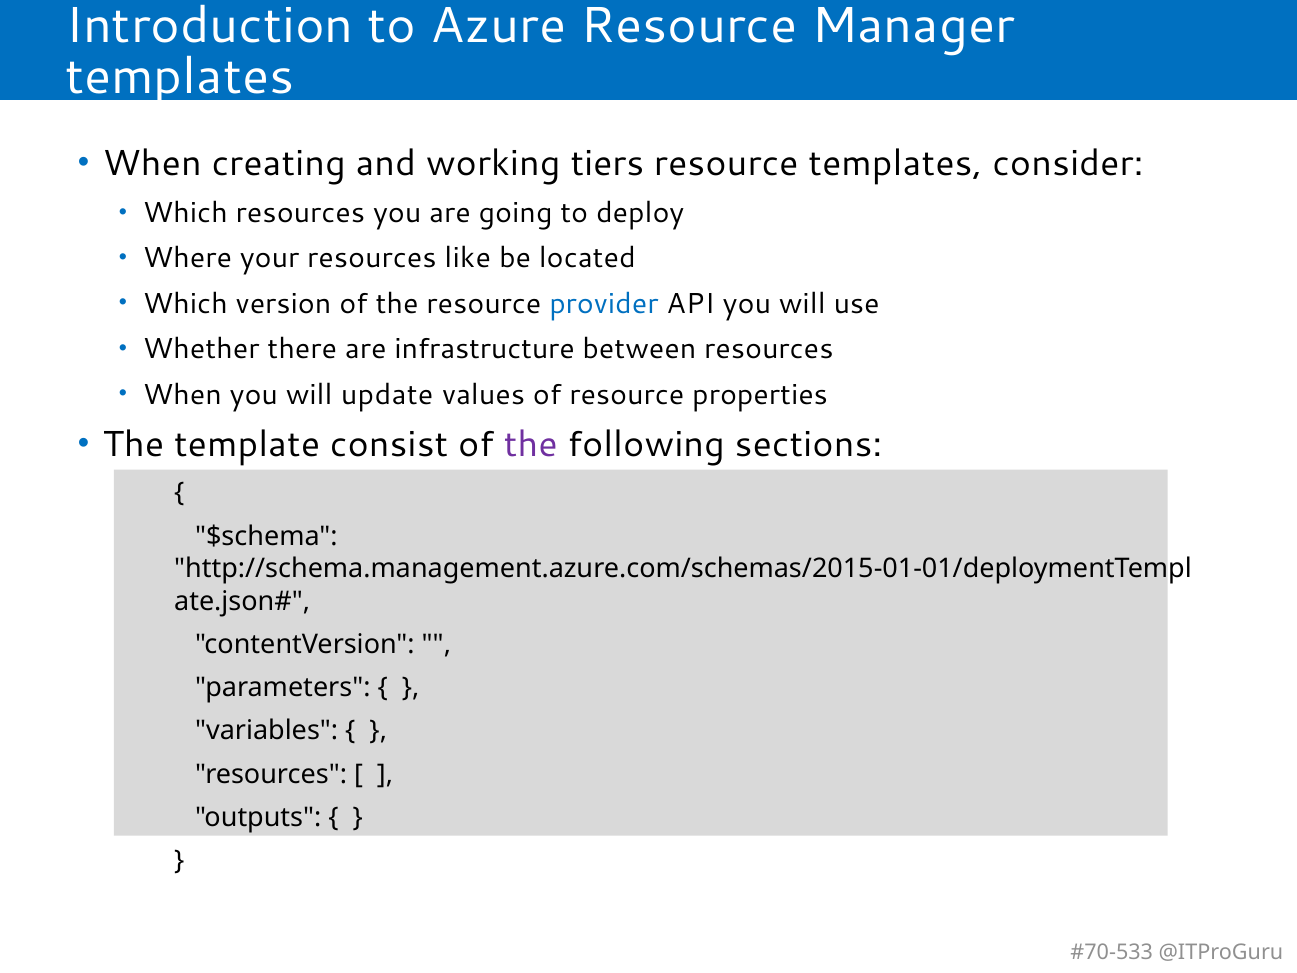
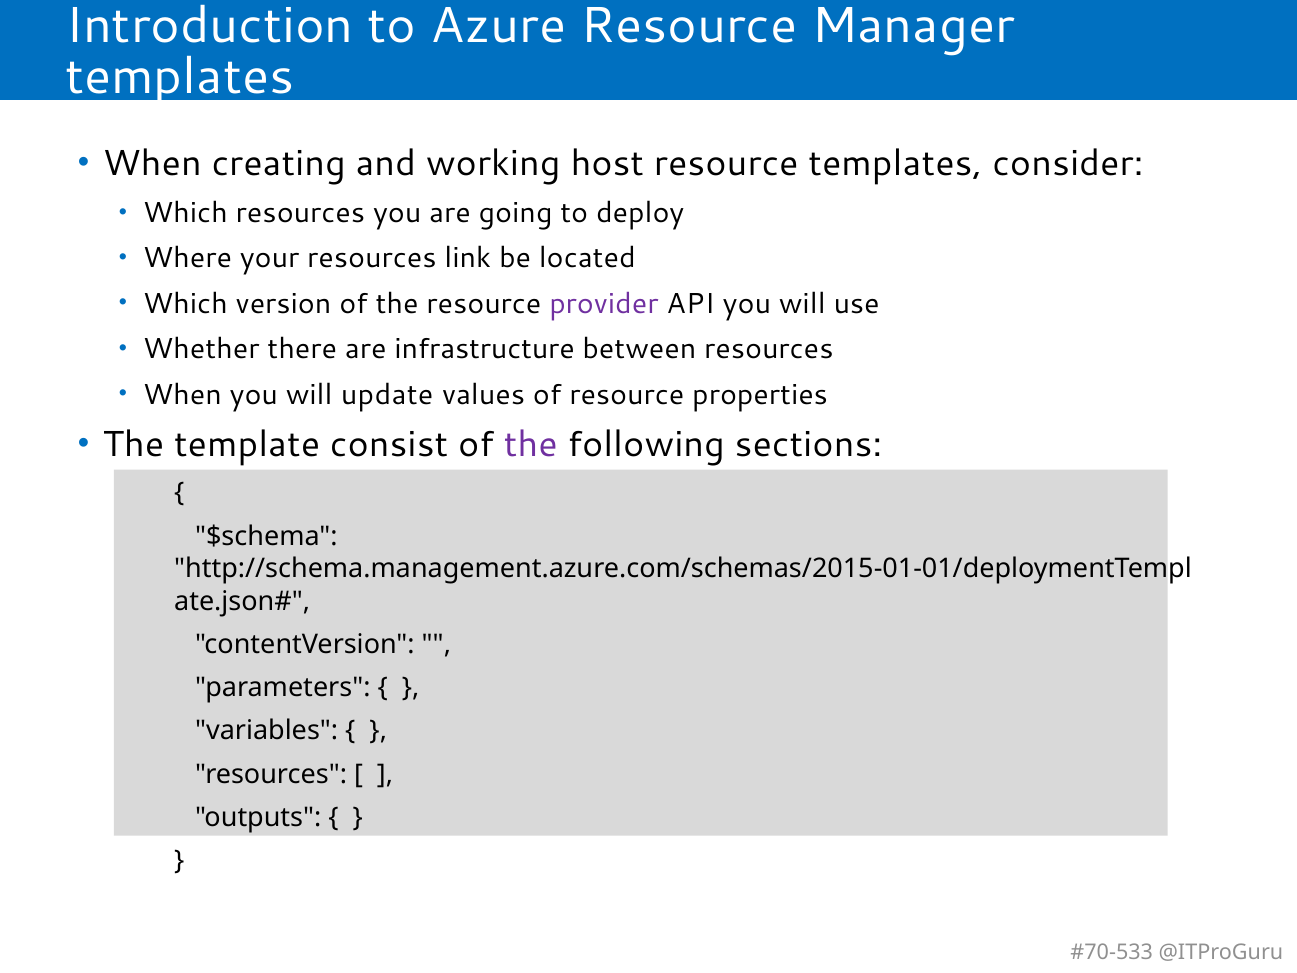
tiers: tiers -> host (607, 164)
like: like -> link (468, 258)
provider colour: blue -> purple (604, 304)
